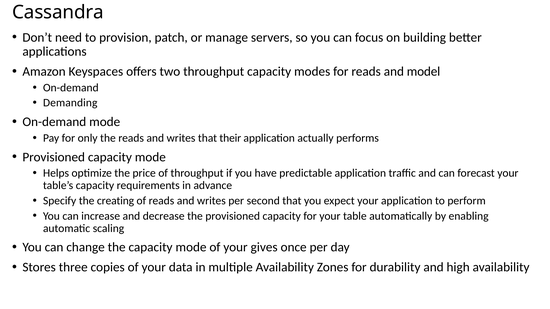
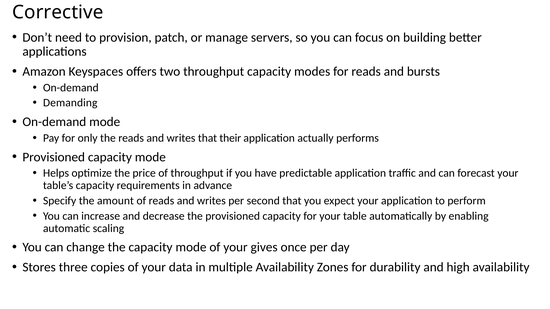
Cassandra: Cassandra -> Corrective (58, 12)
model: model -> bursts (423, 72)
creating: creating -> amount (115, 201)
